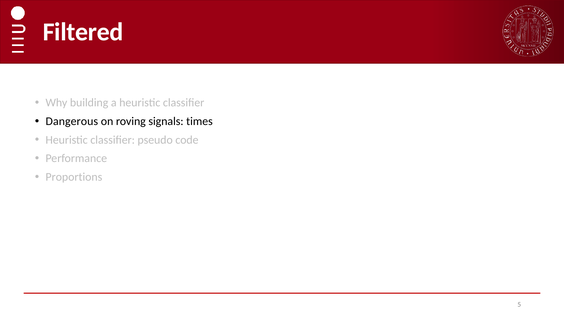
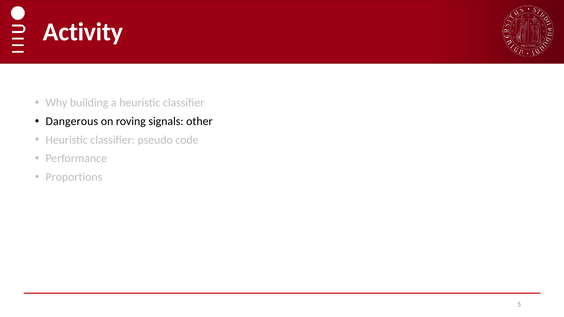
Filtered: Filtered -> Activity (83, 32)
times: times -> other (199, 121)
